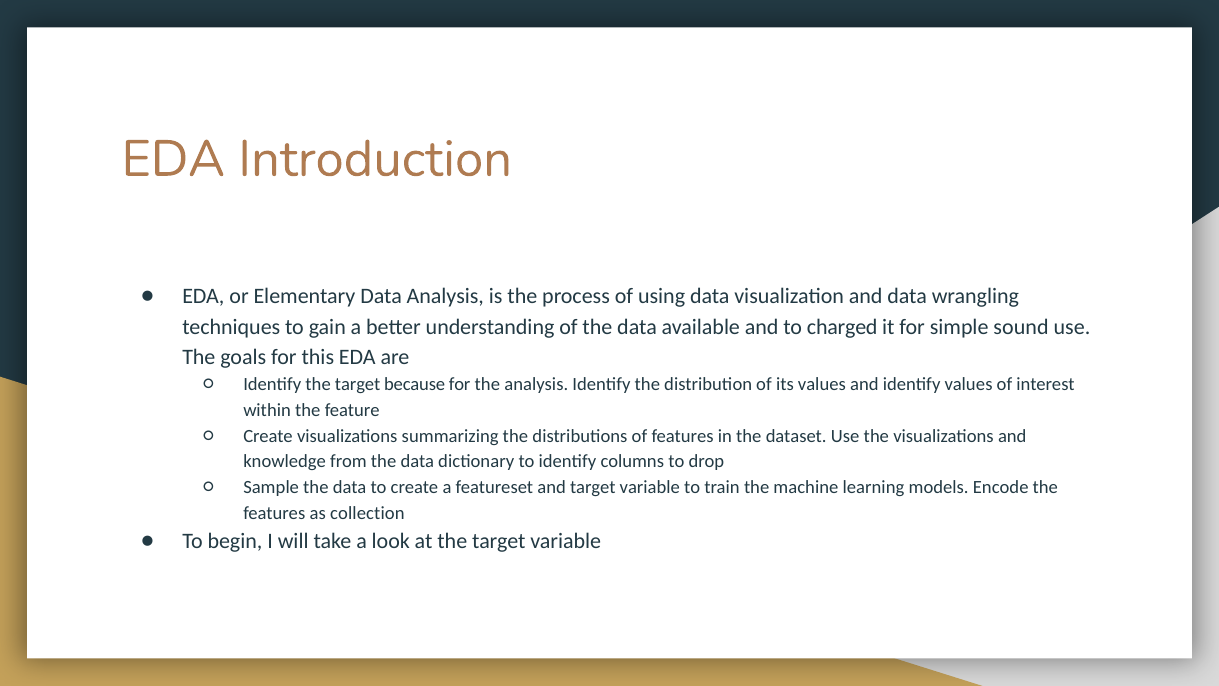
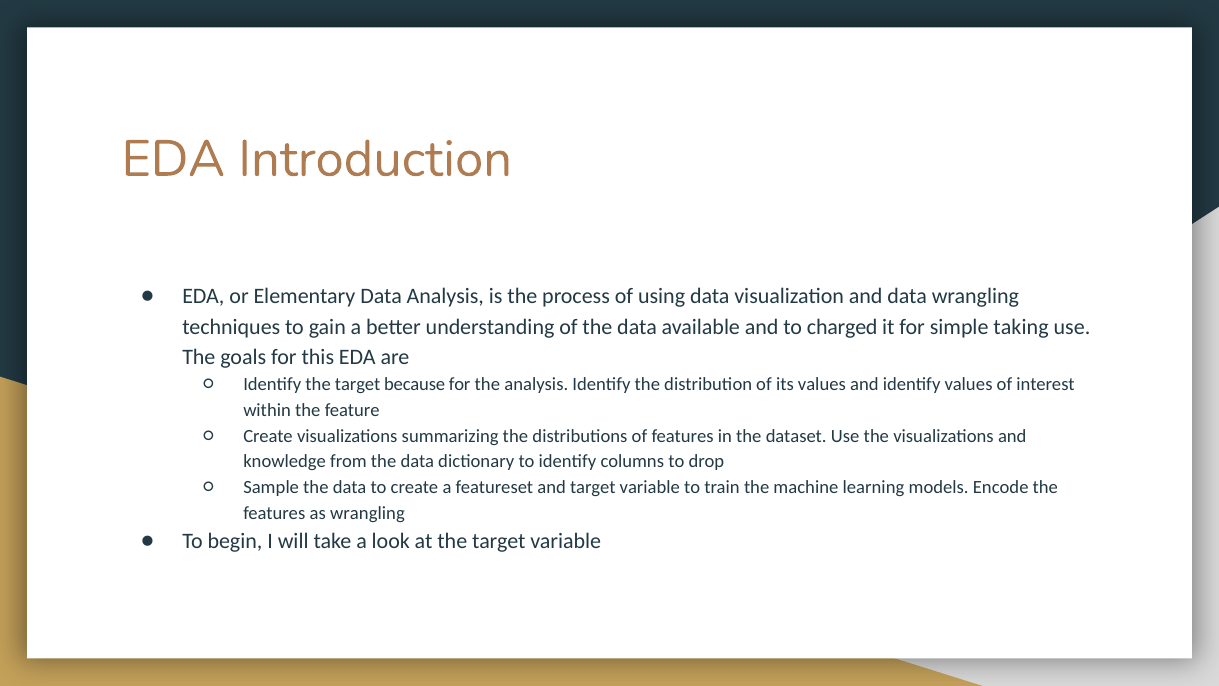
sound: sound -> taking (1021, 327)
as collection: collection -> wrangling (367, 513)
